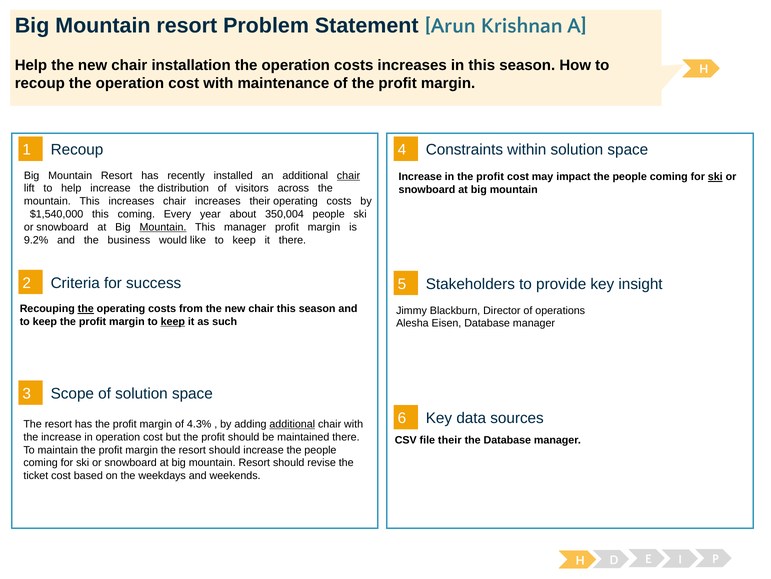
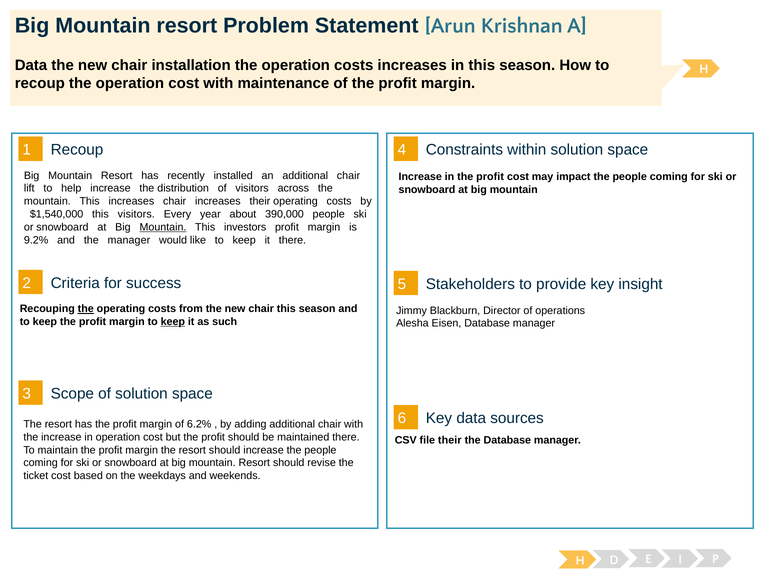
Help: Help -> Data (31, 65)
chair underline: present -> none (348, 175)
ski underline: present -> none (715, 177)
this coming: coming -> visitors (136, 214)
350,004: 350,004 -> 390,000 (284, 214)
This manager: manager -> investors (245, 227)
the business: business -> manager (129, 240)
4.3%: 4.3% -> 6.2% (199, 424)
additional underline: present -> none (292, 424)
